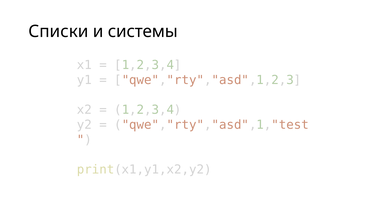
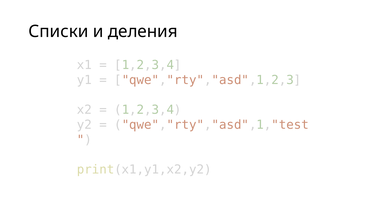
системы: системы -> деления (143, 31)
